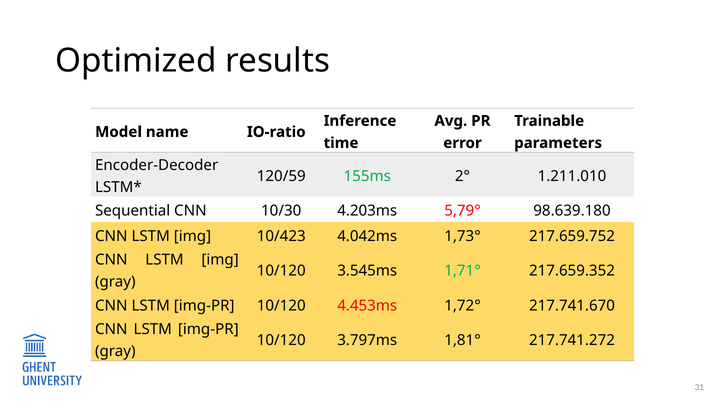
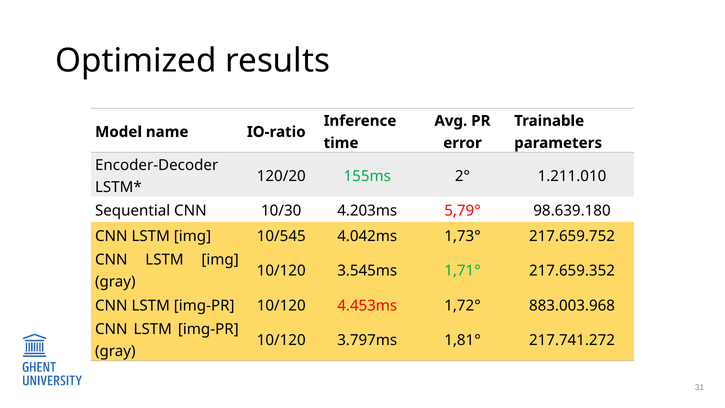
120/59: 120/59 -> 120/20 (281, 176)
10/423: 10/423 -> 10/545 (281, 236)
217.741.670: 217.741.670 -> 883.003.968 (572, 305)
